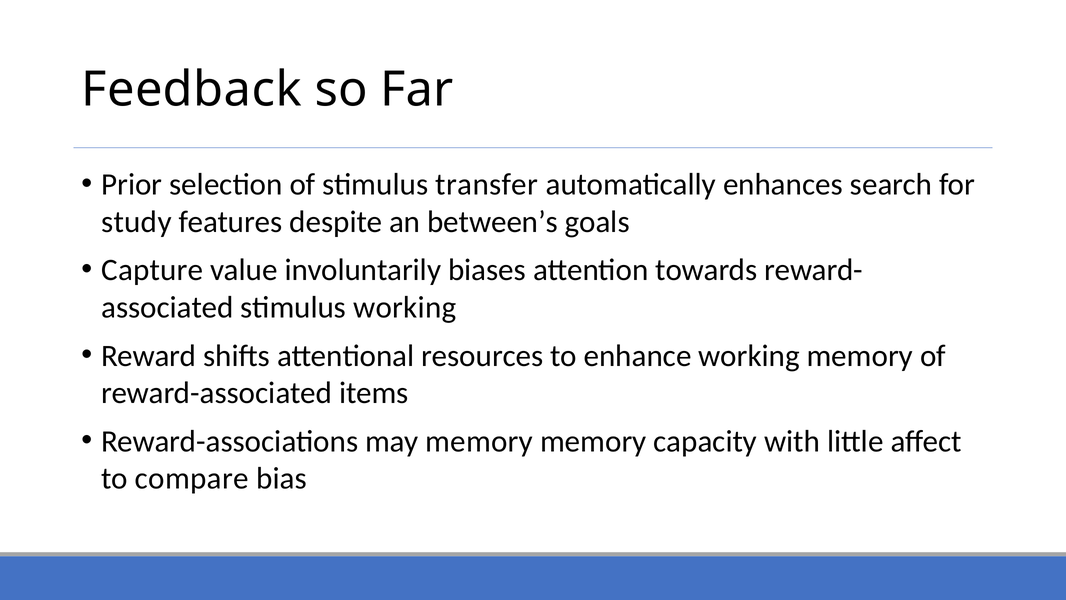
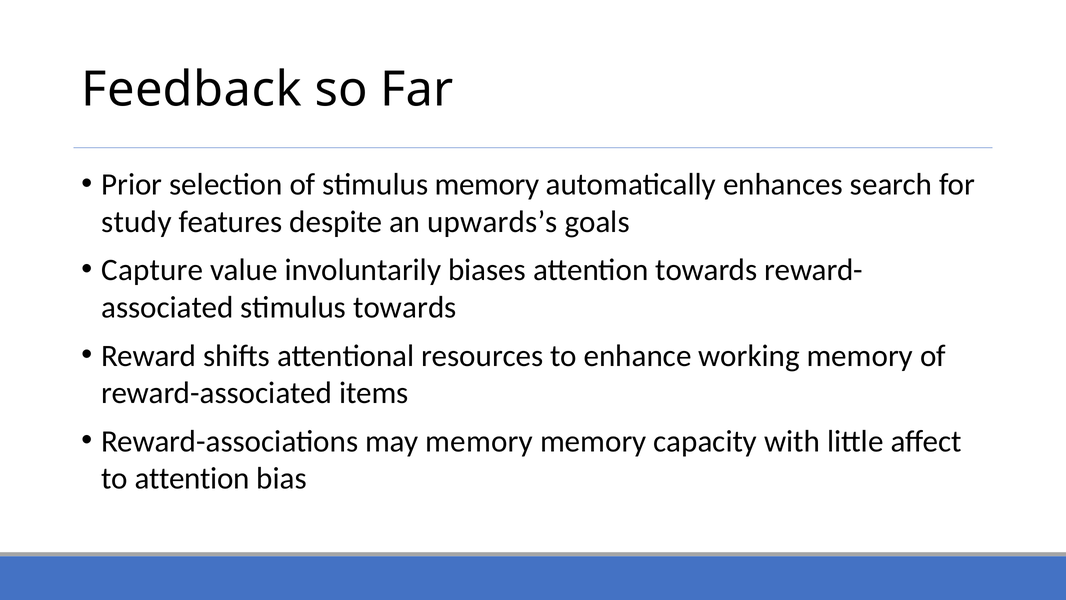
stimulus transfer: transfer -> memory (487, 184)
between’s: between’s -> upwards’s (492, 222)
stimulus working: working -> towards (405, 307)
to compare: compare -> attention (192, 478)
